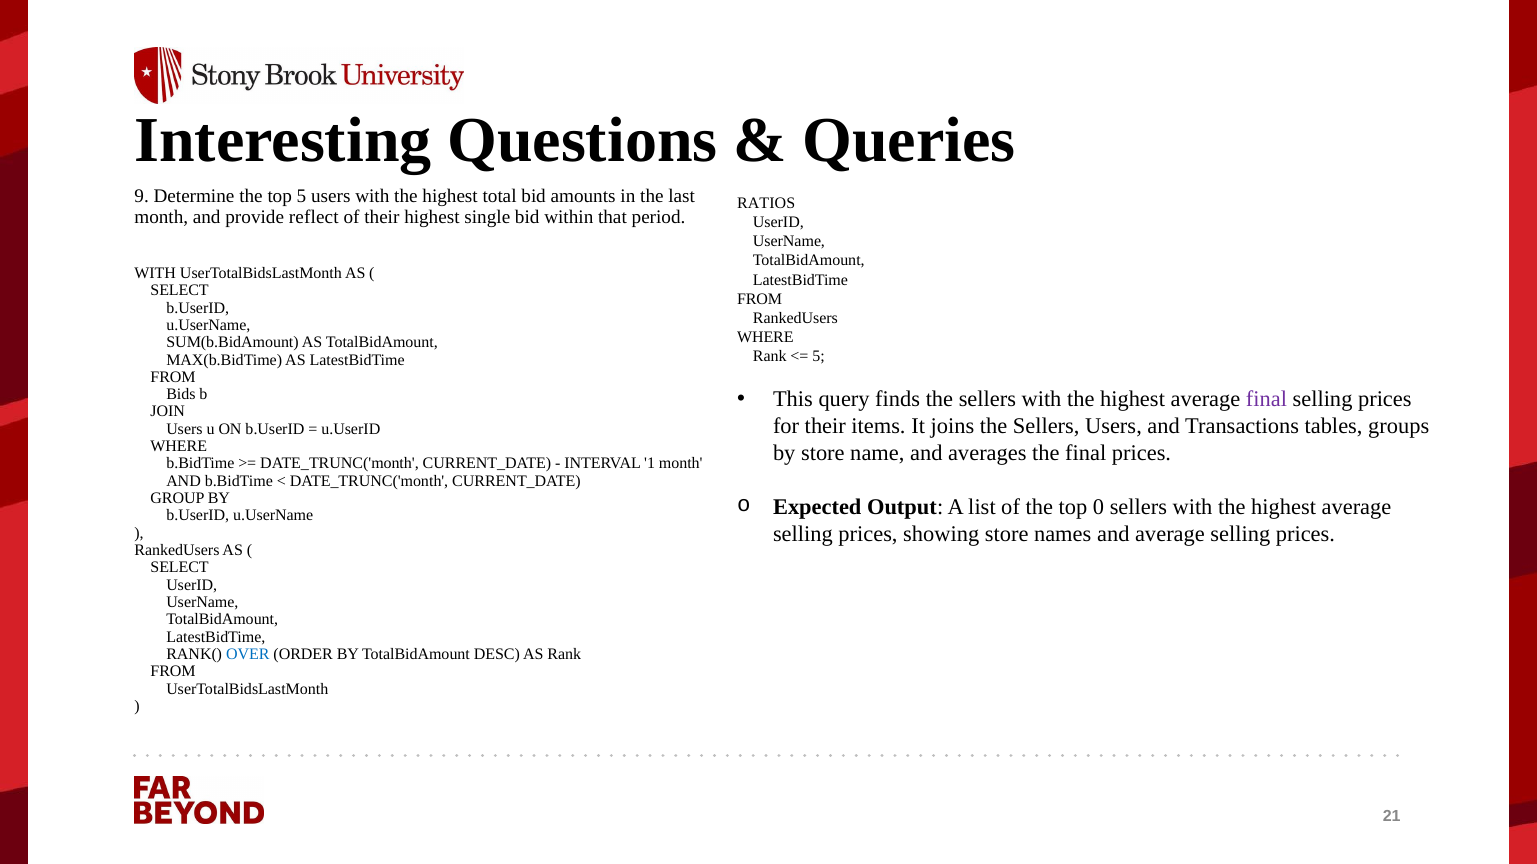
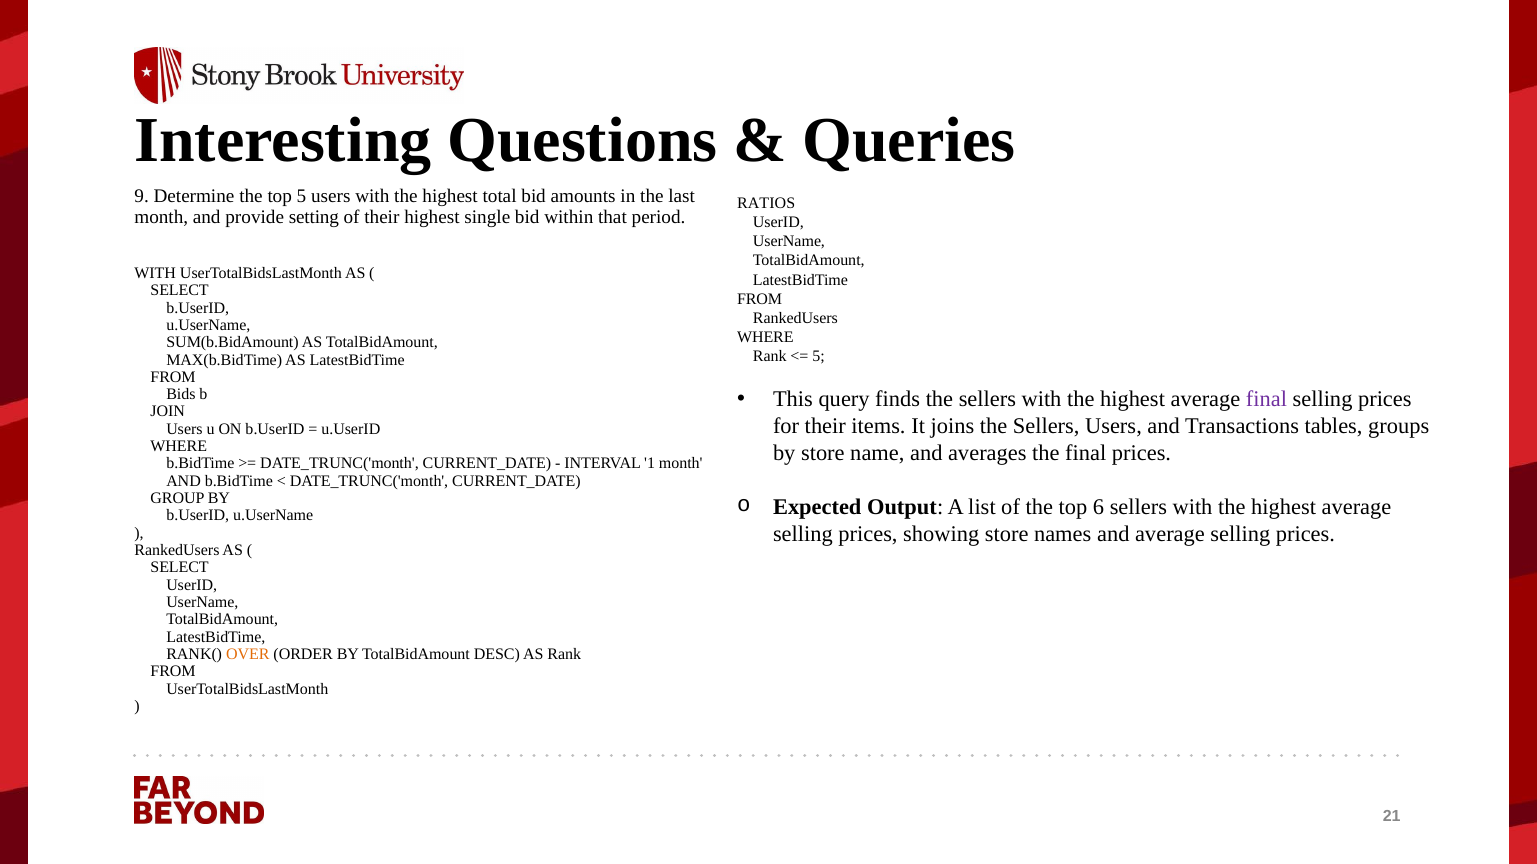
reflect: reflect -> setting (314, 217)
0: 0 -> 6 (1098, 507)
OVER colour: blue -> orange (248, 655)
